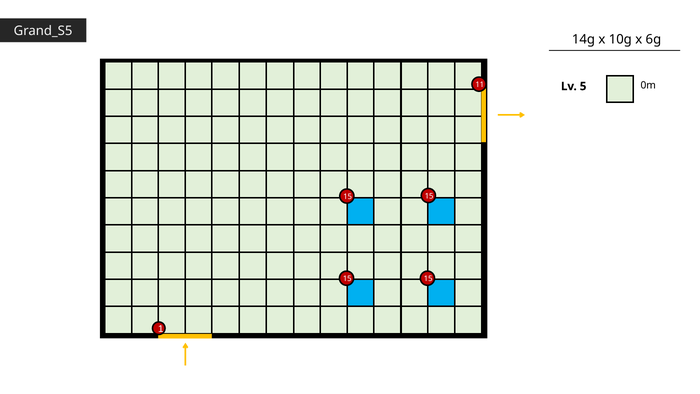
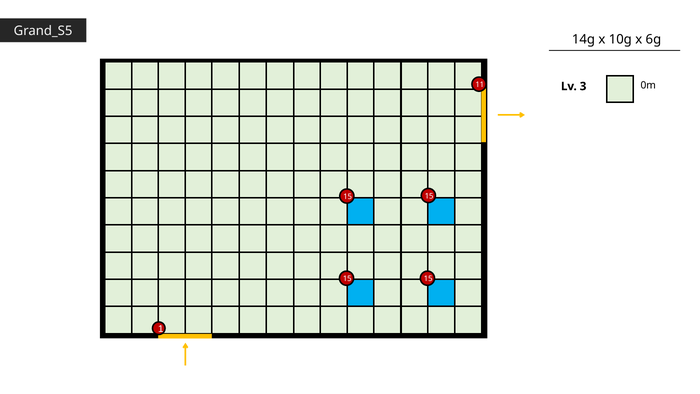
5: 5 -> 3 (583, 86)
